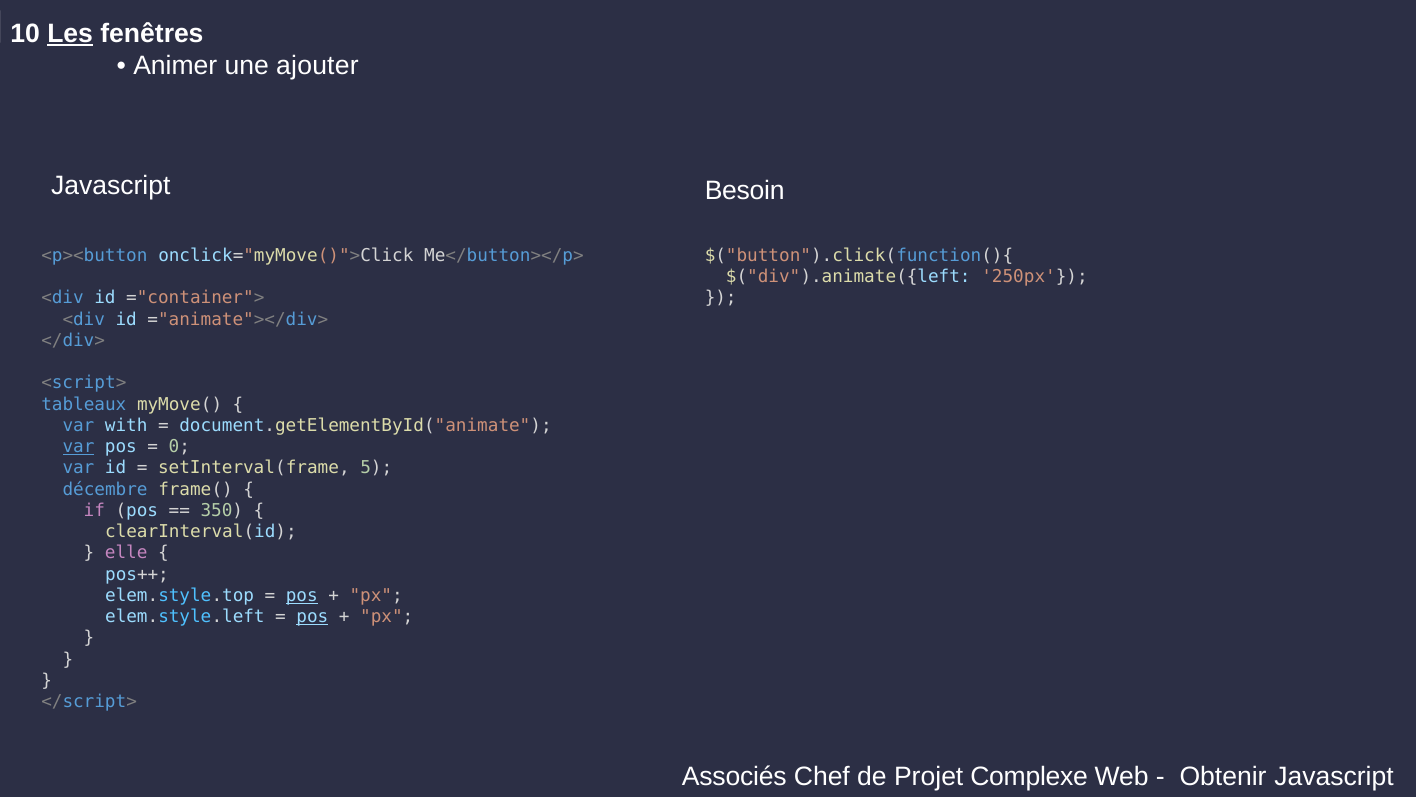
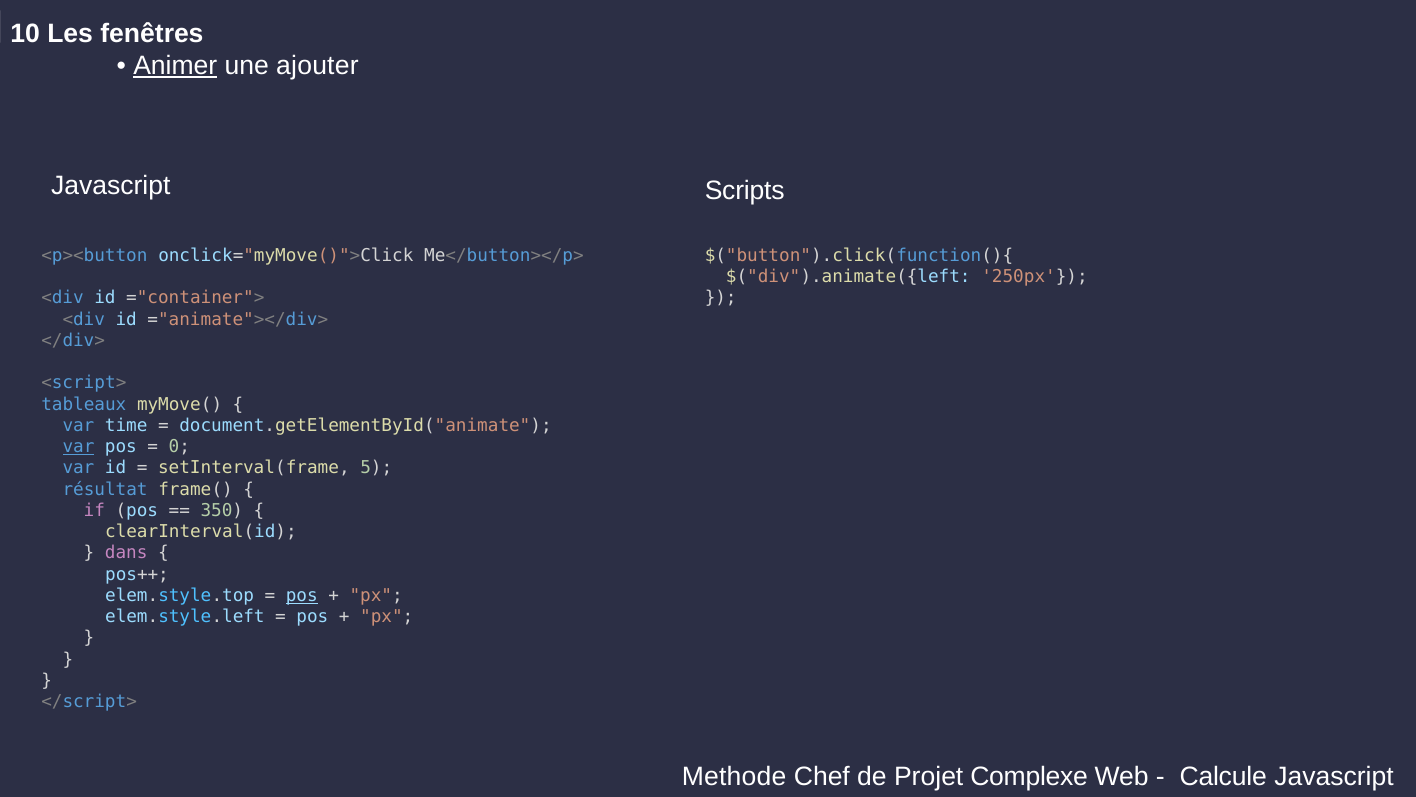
Les underline: present -> none (70, 33)
Animer underline: none -> present (175, 65)
Besoin: Besoin -> Scripts (745, 191)
with: with -> time (126, 425)
décembre: décembre -> résultat (105, 489)
elle: elle -> dans (126, 553)
pos underline: present -> none (312, 616)
Associés: Associés -> Methode (734, 777)
Obtenir: Obtenir -> Calcule (1223, 777)
